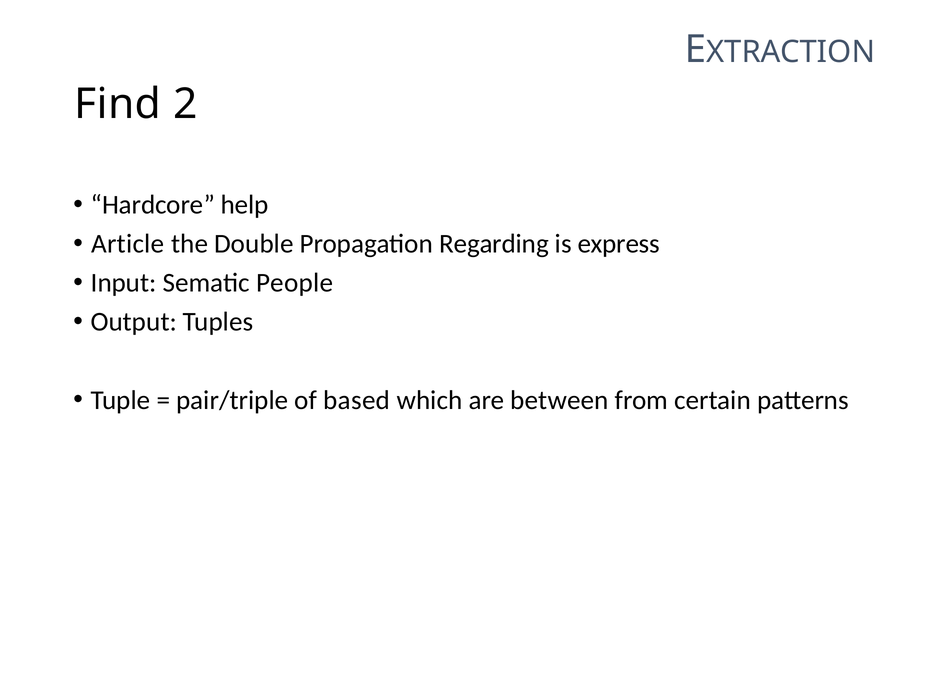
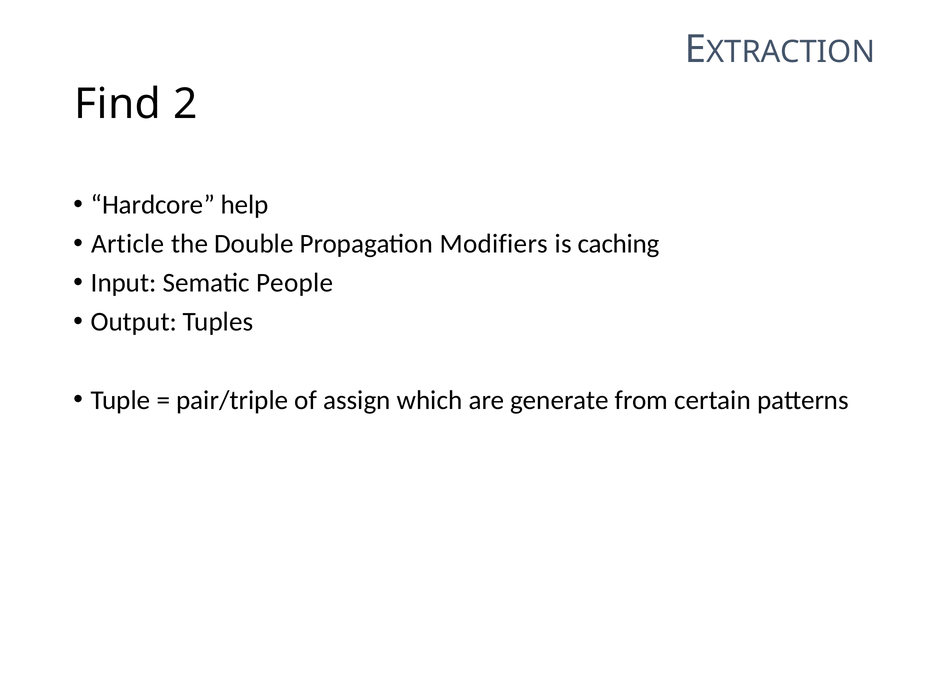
Regarding: Regarding -> Modifiers (494, 244)
express: express -> caching (619, 244)
based: based -> assign (357, 400)
between: between -> generate (560, 400)
